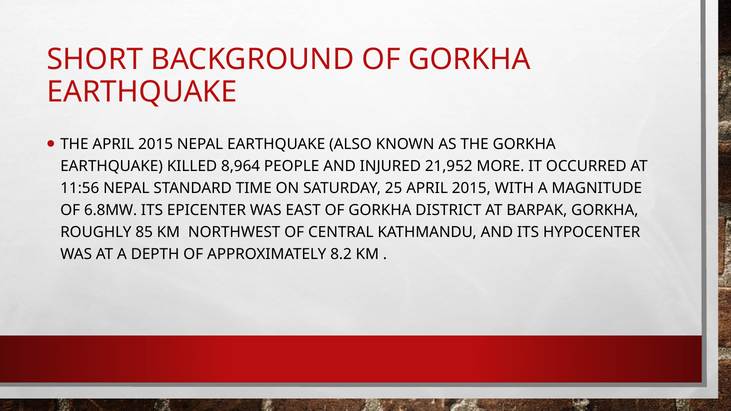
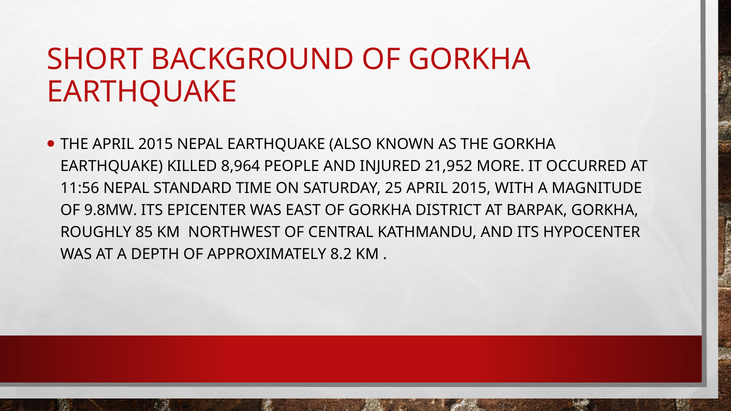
6.8MW: 6.8MW -> 9.8MW (111, 210)
